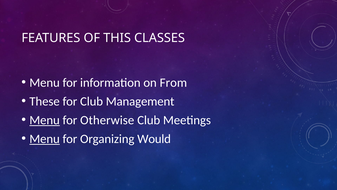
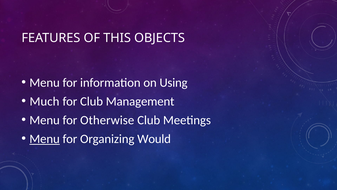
CLASSES: CLASSES -> OBJECTS (160, 38)
From: From -> Using (174, 83)
These: These -> Much (44, 101)
Menu underline: present -> none (45, 120)
